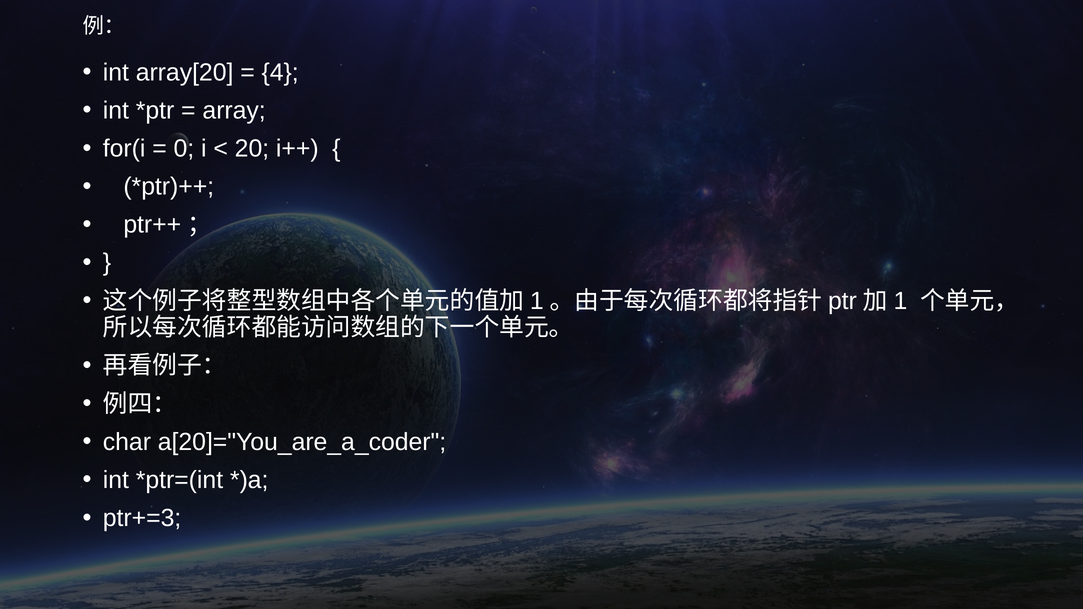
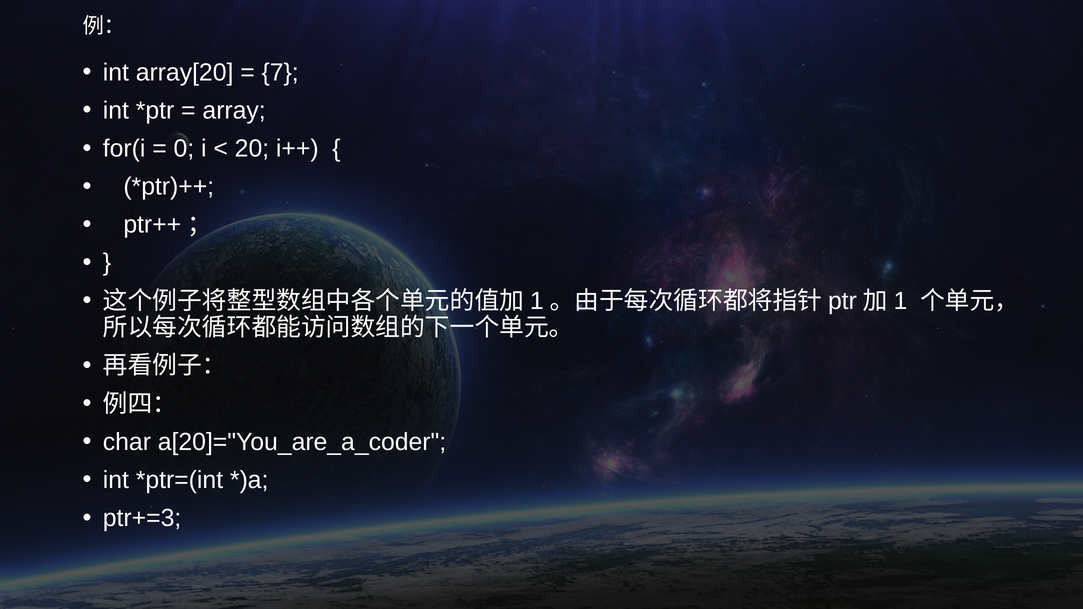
4: 4 -> 7 (280, 72)
